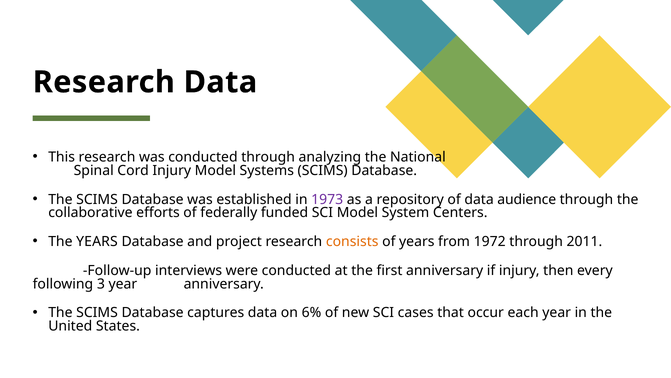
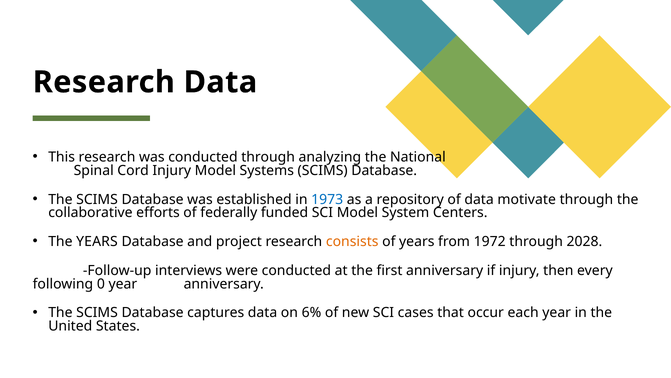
1973 colour: purple -> blue (327, 199)
audience: audience -> motivate (527, 199)
2011: 2011 -> 2028 (584, 241)
3: 3 -> 0 (101, 284)
